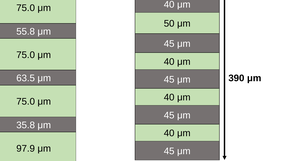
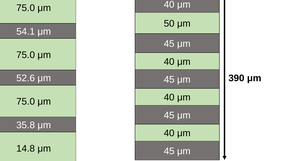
55.8: 55.8 -> 54.1 (26, 32)
63.5: 63.5 -> 52.6 (26, 78)
97.9: 97.9 -> 14.8 (26, 148)
